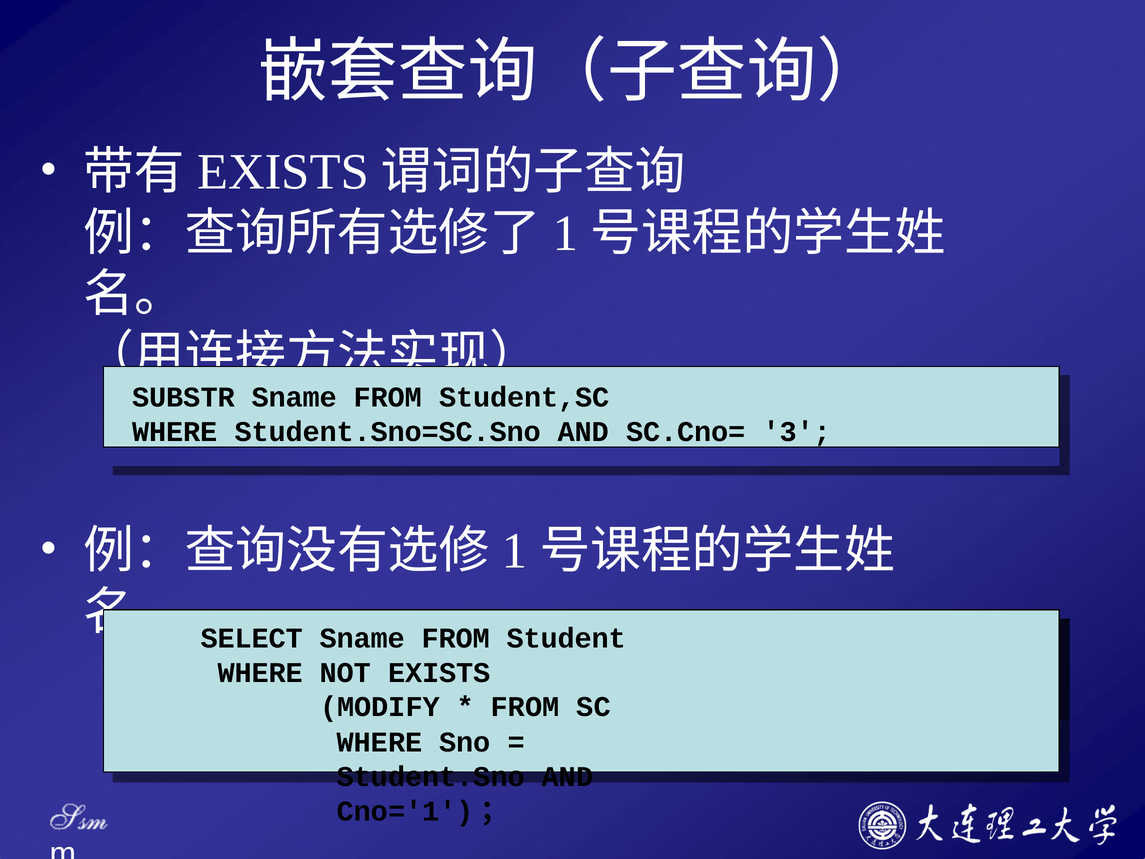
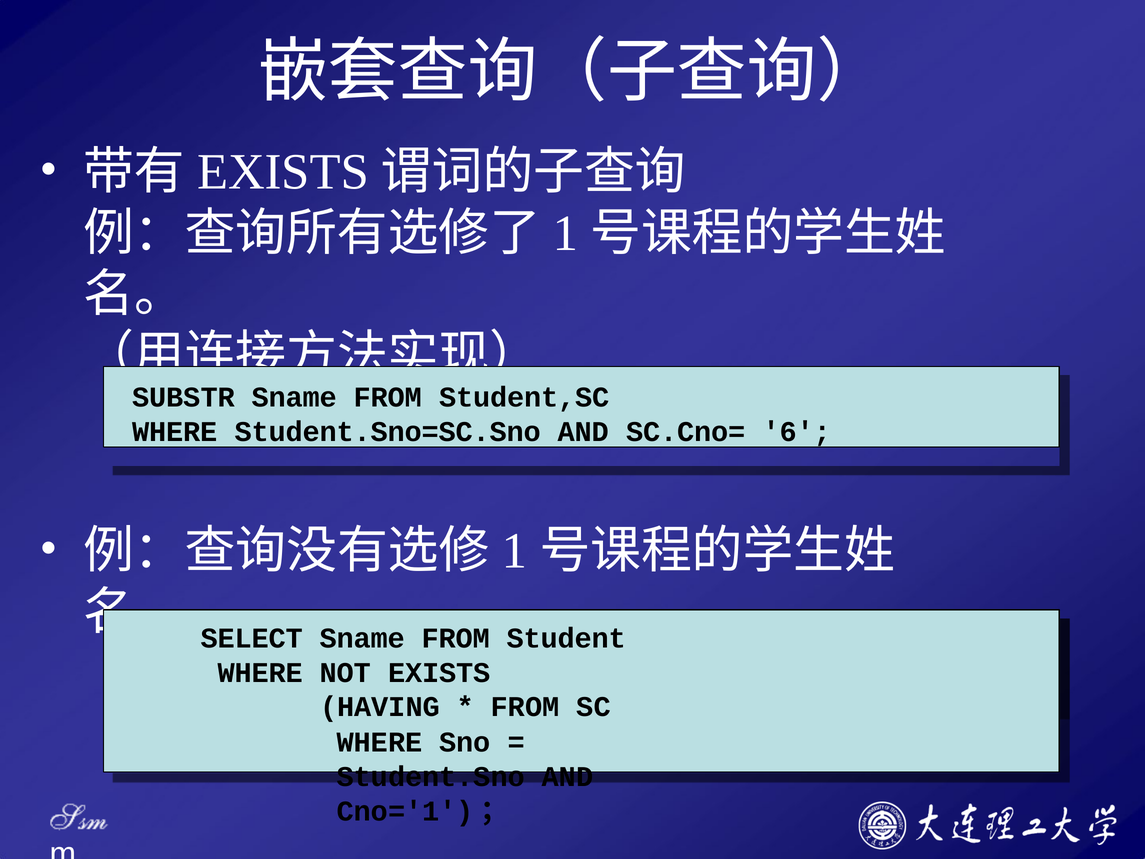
3: 3 -> 6 (797, 432)
MODIFY: MODIFY -> HAVING (380, 707)
